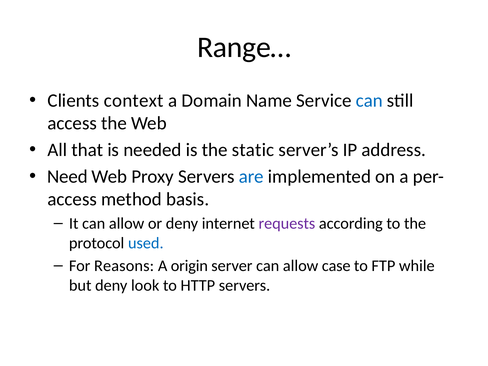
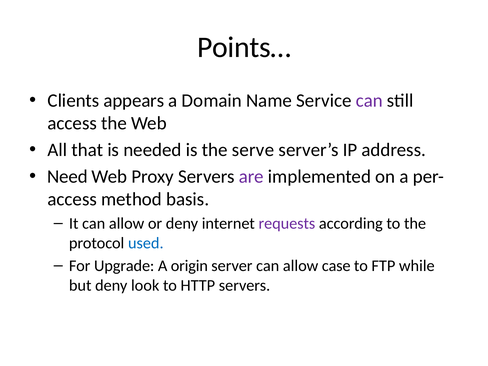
Range…: Range… -> Points… (244, 47)
context: context -> appears (134, 101)
can colour: blue -> purple (369, 101)
static: static -> serve (253, 150)
are colour: blue -> purple (251, 177)
Reasons: Reasons -> Upgrade (124, 266)
